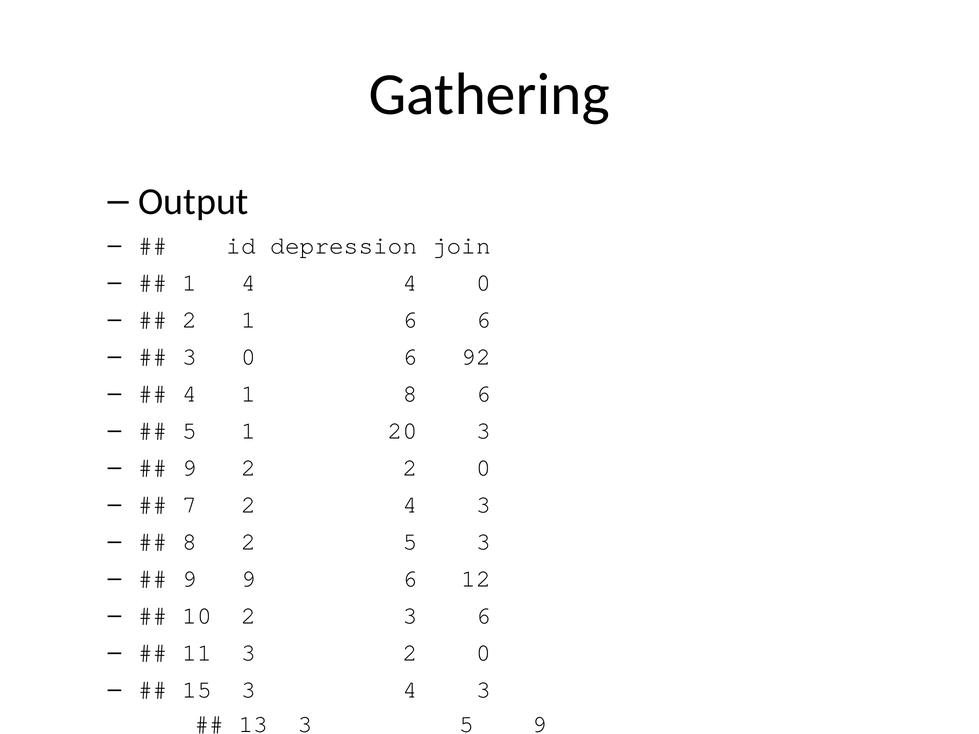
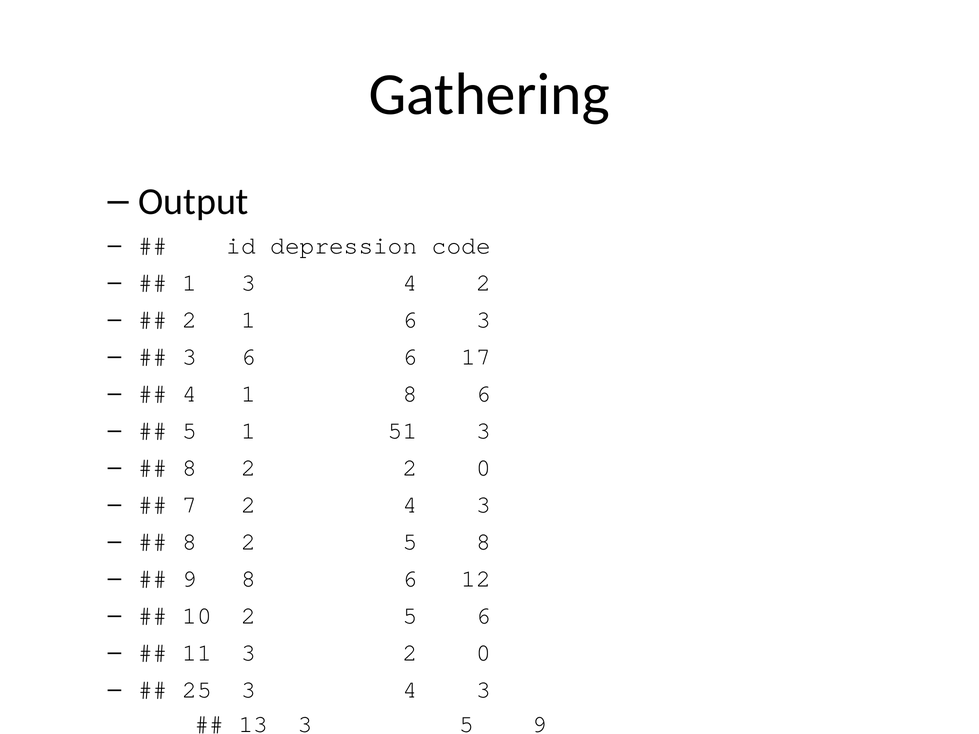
join: join -> code (461, 246)
1 4: 4 -> 3 (248, 283)
4 0: 0 -> 2 (483, 283)
6 6: 6 -> 3 (483, 320)
3 0: 0 -> 6 (248, 357)
92: 92 -> 17 (476, 357)
20: 20 -> 51 (403, 431)
9: 9 -> 8 (190, 468)
5 3: 3 -> 8 (483, 542)
9 9: 9 -> 8 (248, 579)
10 2 3: 3 -> 5 (410, 616)
15: 15 -> 25 (197, 690)
